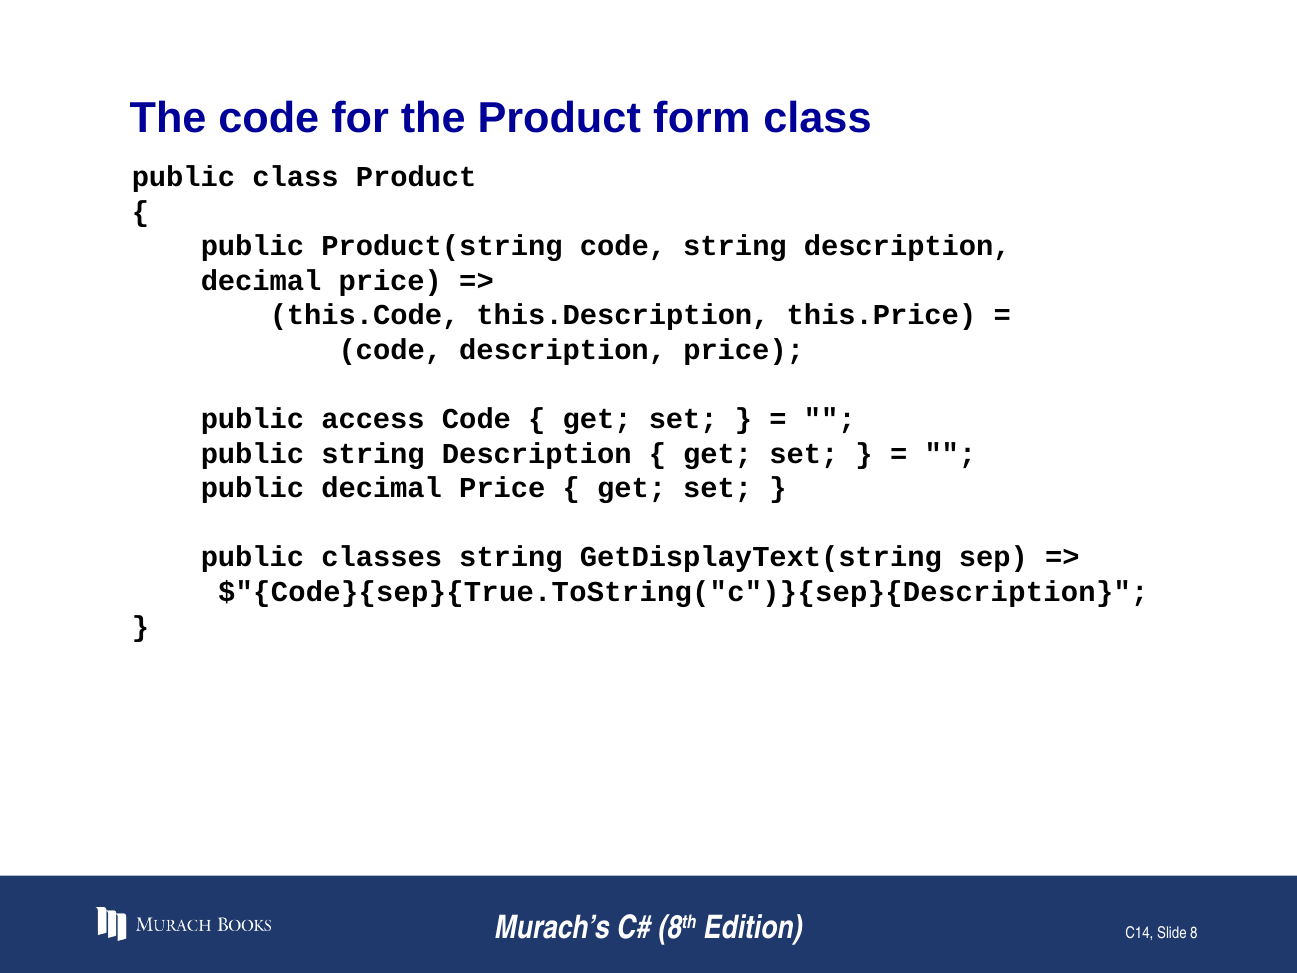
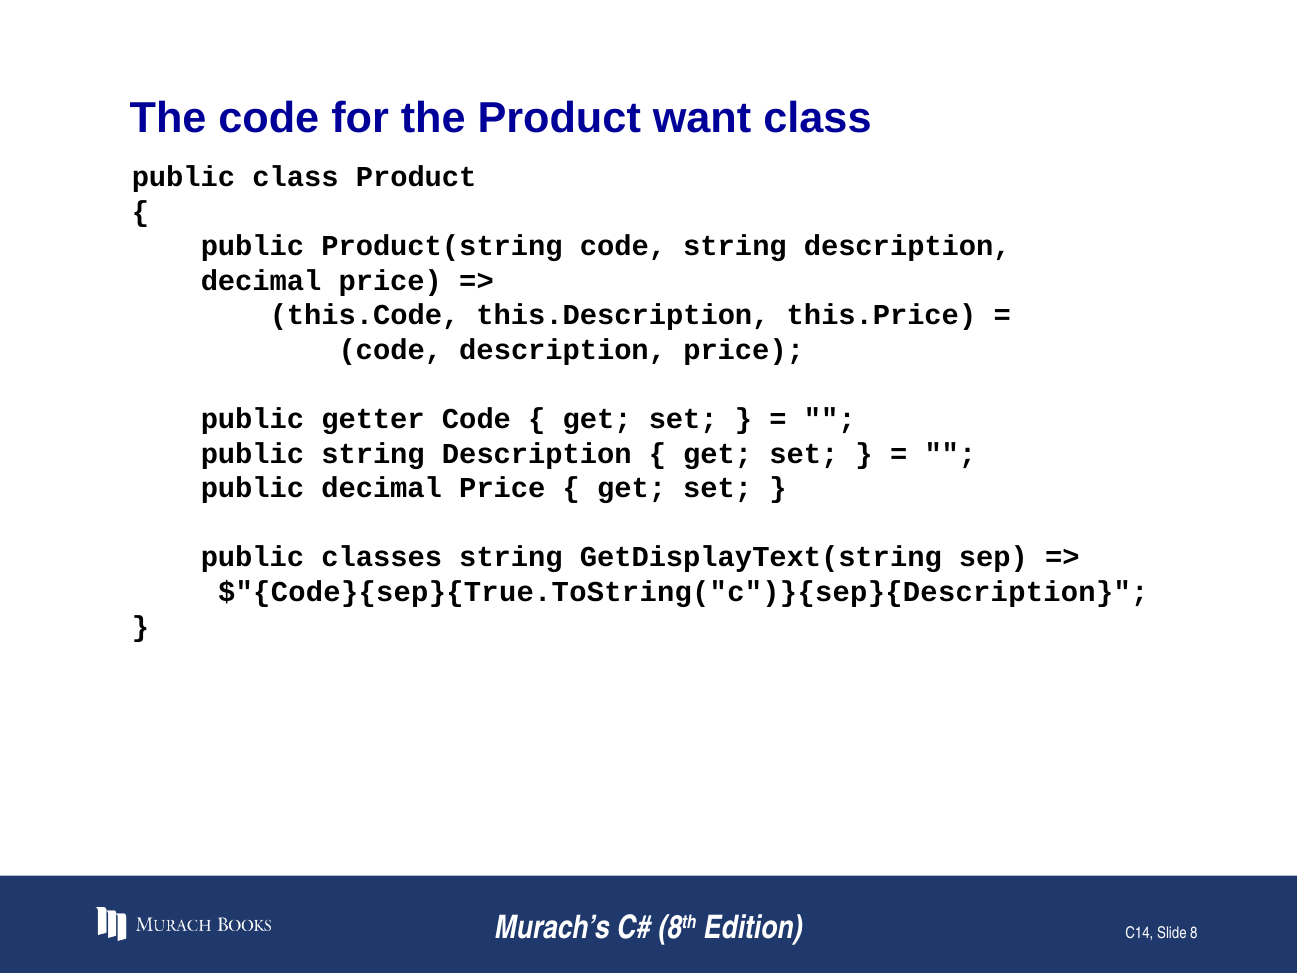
form: form -> want (702, 118)
access: access -> getter (373, 419)
